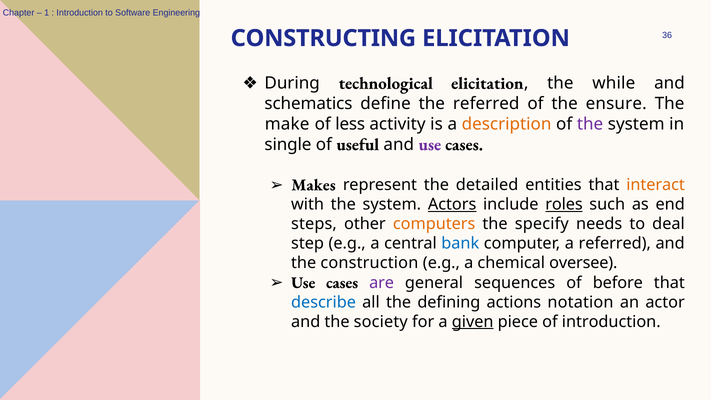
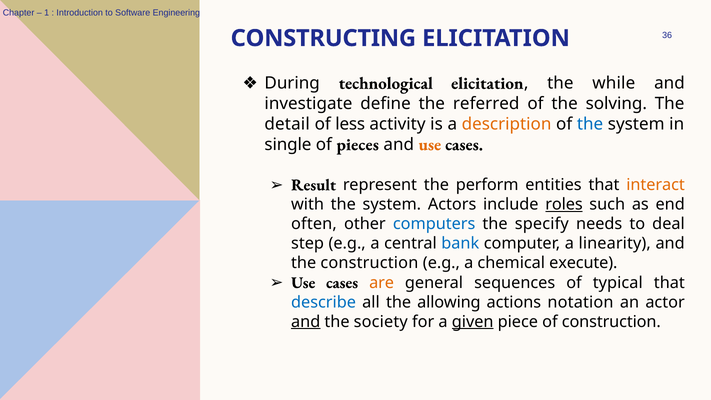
schematics: schematics -> investigate (308, 104)
ensure: ensure -> solving (616, 104)
make: make -> detail (287, 124)
the colour: purple -> blue (590, 124)
useful: useful -> pieces (358, 144)
use colour: purple -> orange (430, 144)
Makes: Makes -> Result (314, 185)
detailed: detailed -> perform (487, 185)
Actors underline: present -> none (452, 204)
steps: steps -> often (314, 224)
computers colour: orange -> blue (434, 224)
a referred: referred -> linearity (615, 243)
oversee: oversee -> execute (583, 263)
are colour: purple -> orange (382, 283)
before: before -> typical (618, 283)
defining: defining -> allowing (449, 302)
and underline: none -> present (306, 322)
of introduction: introduction -> construction (611, 322)
